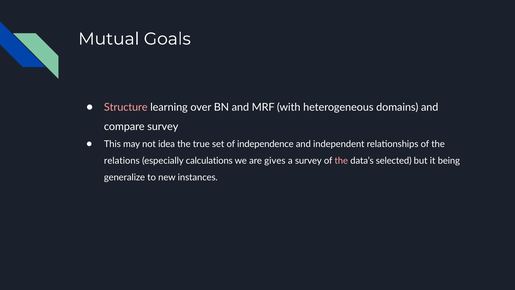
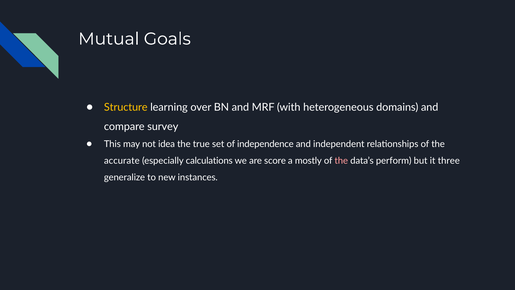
Structure colour: pink -> yellow (126, 107)
relations: relations -> accurate (122, 161)
gives: gives -> score (275, 161)
a survey: survey -> mostly (308, 161)
selected: selected -> perform (394, 161)
being: being -> three (449, 161)
